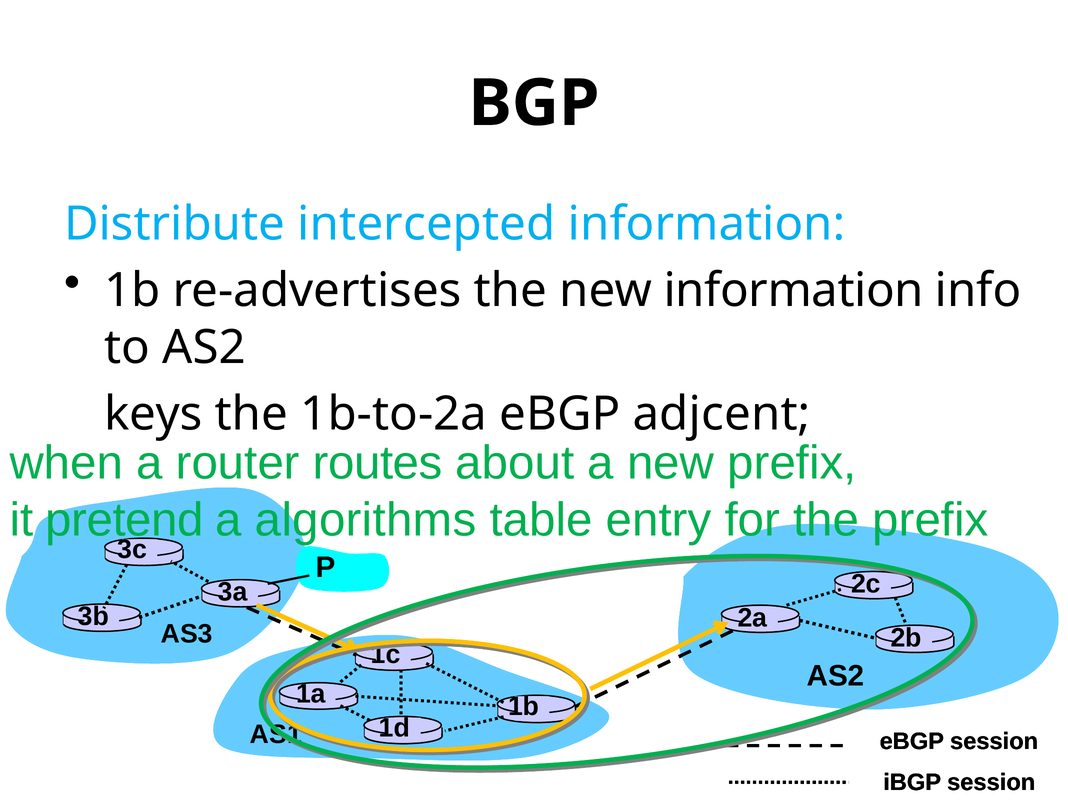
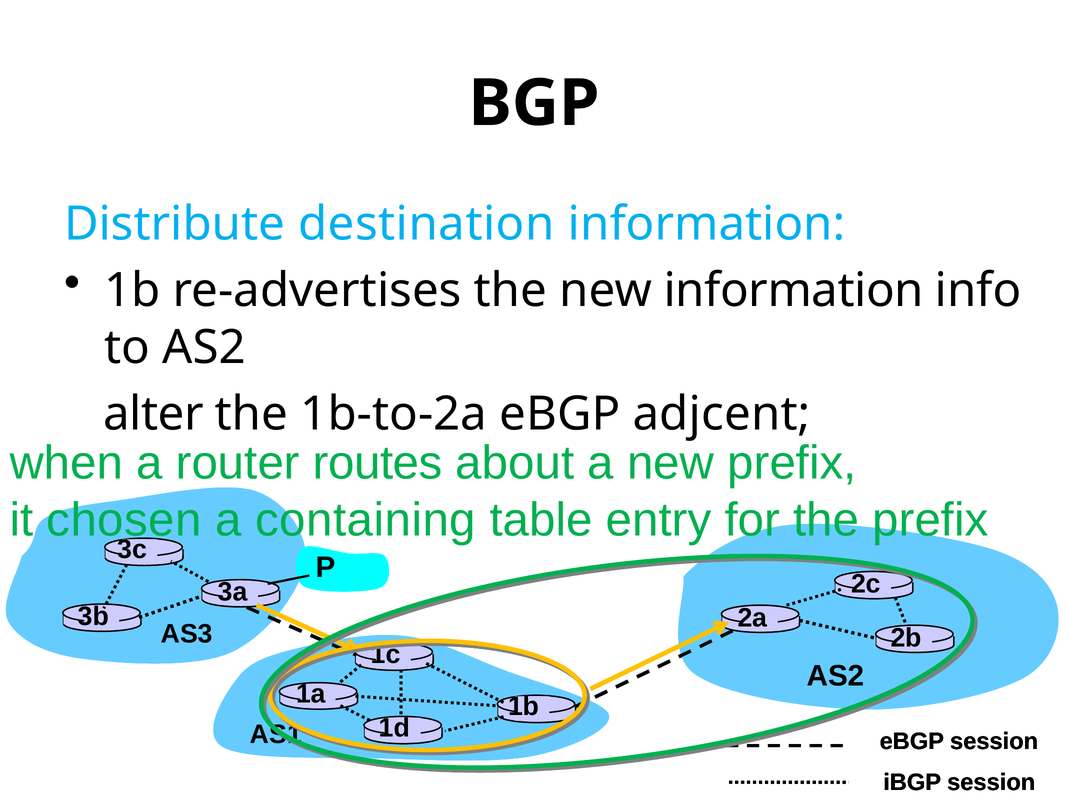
intercepted: intercepted -> destination (426, 224)
keys: keys -> alter (154, 414)
pretend: pretend -> chosen (124, 520)
algorithms: algorithms -> containing (365, 520)
